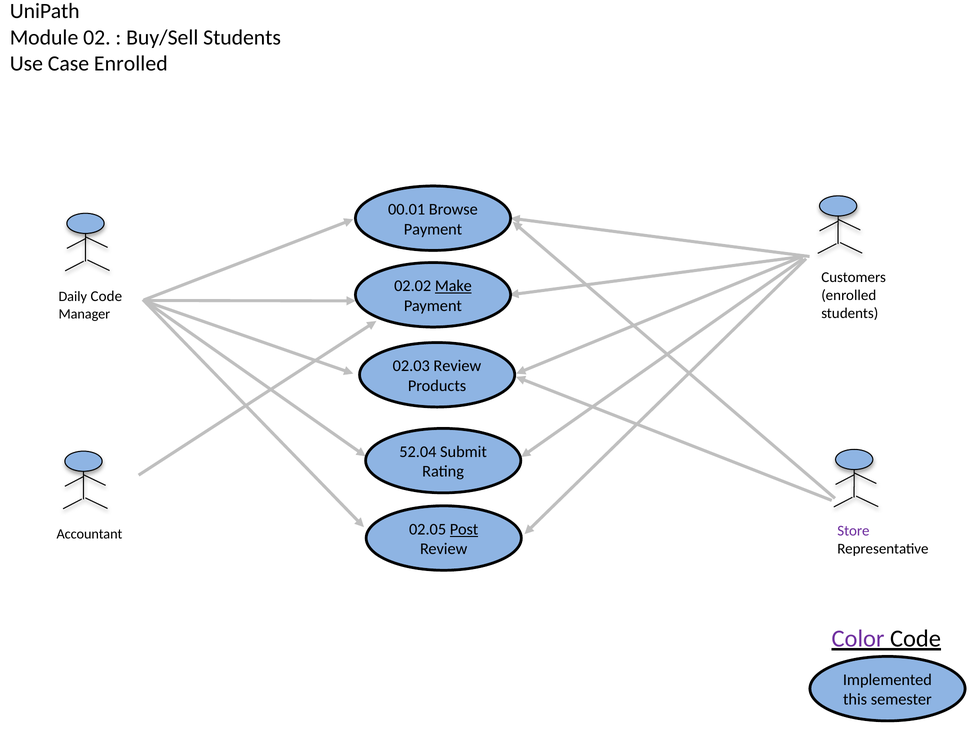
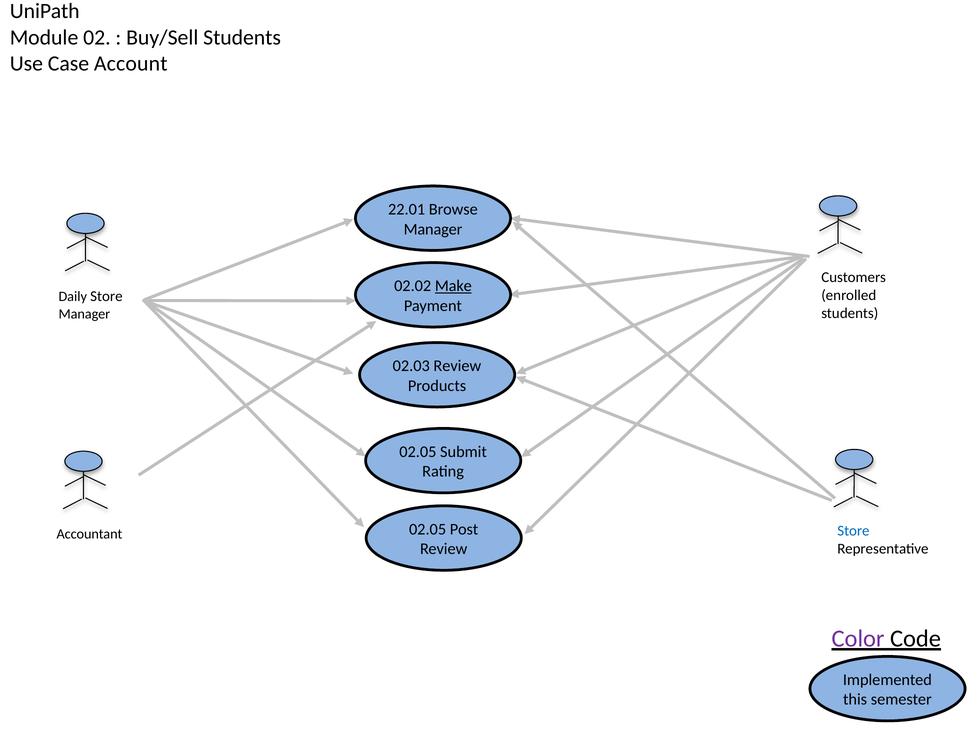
Case Enrolled: Enrolled -> Account (131, 64)
00.01: 00.01 -> 22.01 (407, 210)
Payment: Payment -> Manager (433, 229)
Daily Code: Code -> Store (106, 297)
52.04: 52.04 -> 02.05 (418, 452)
Post underline: present -> none (464, 529)
Store colour: purple -> blue (853, 531)
